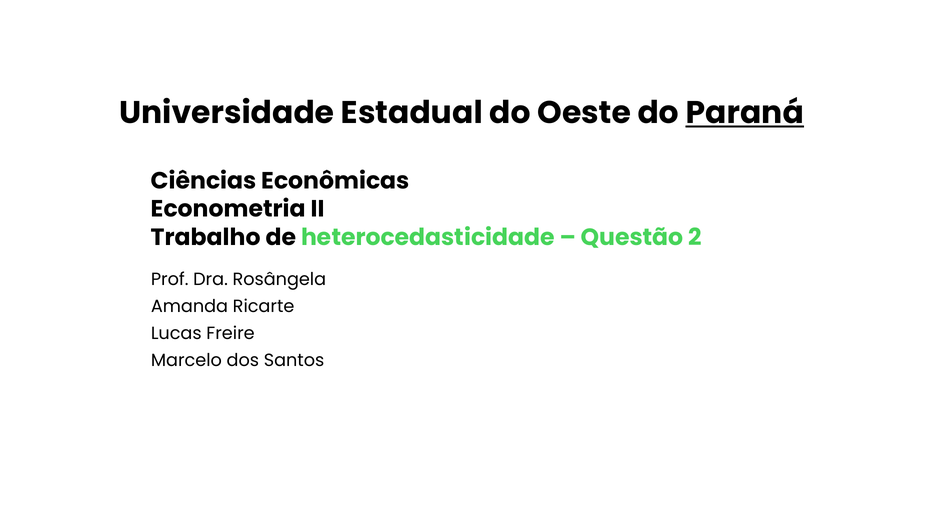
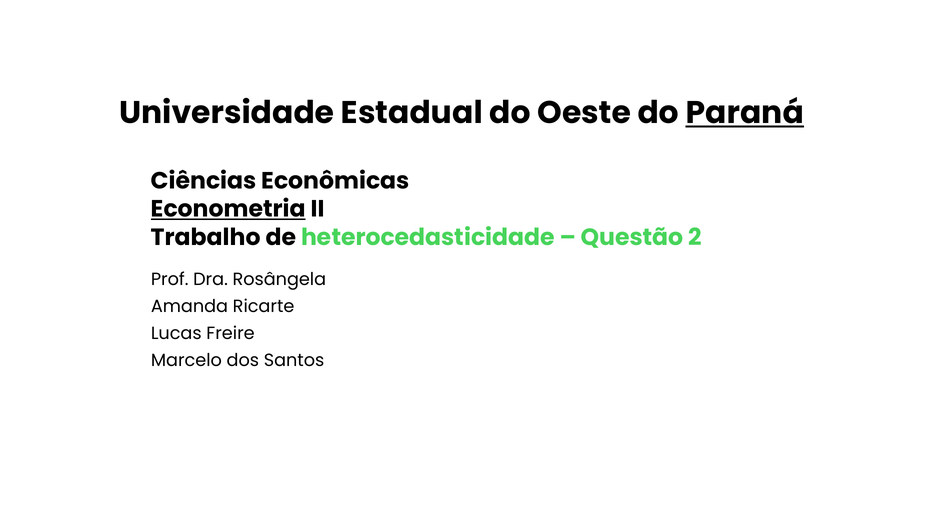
Econometria underline: none -> present (228, 209)
